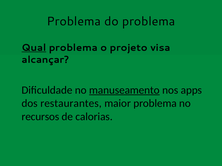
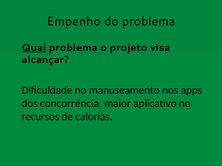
Problema: Problema -> Empenho (74, 21)
manuseamento underline: present -> none (124, 90)
restaurantes: restaurantes -> concorrência (71, 104)
maior problema: problema -> aplicativo (155, 104)
